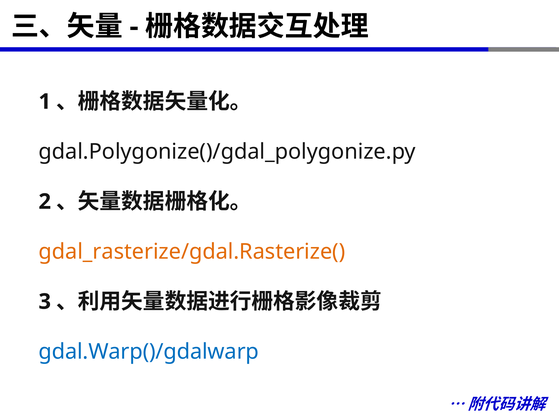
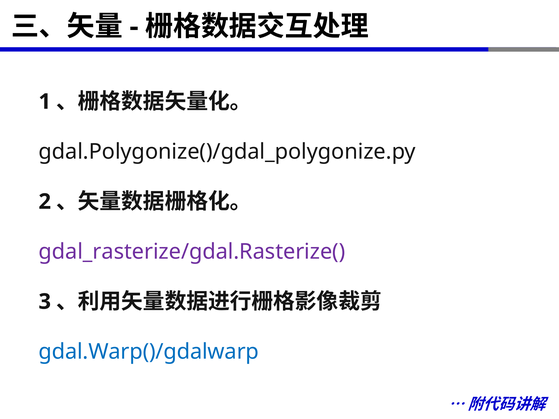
gdal_rasterize/gdal.Rasterize( colour: orange -> purple (192, 252)
